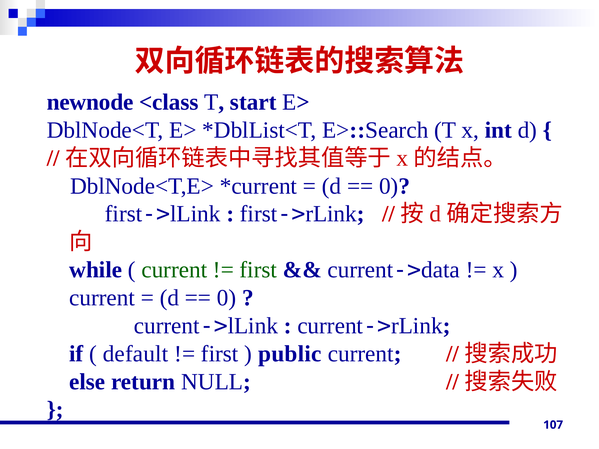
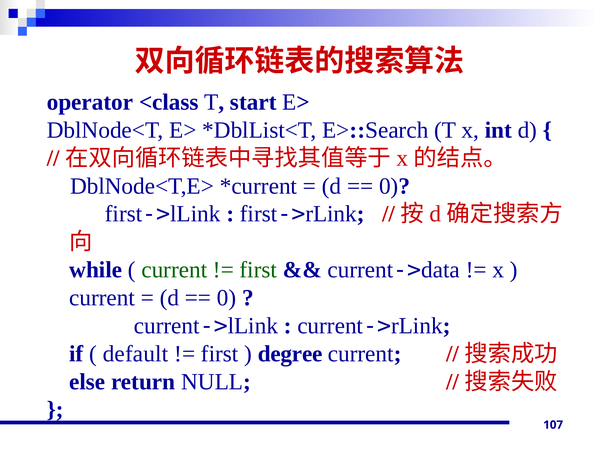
newnode: newnode -> operator (90, 102)
public: public -> degree (290, 354)
